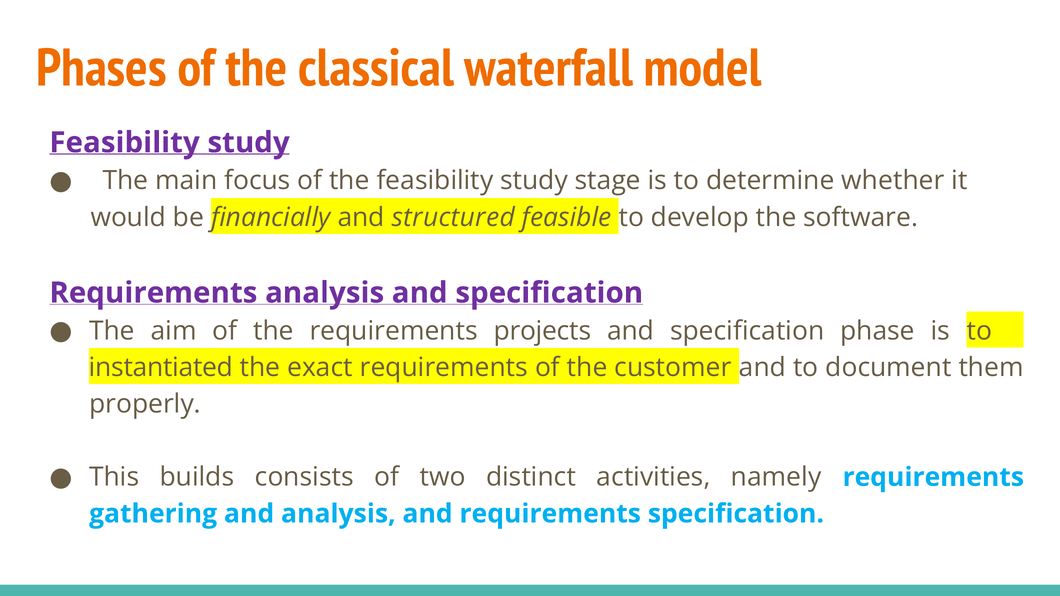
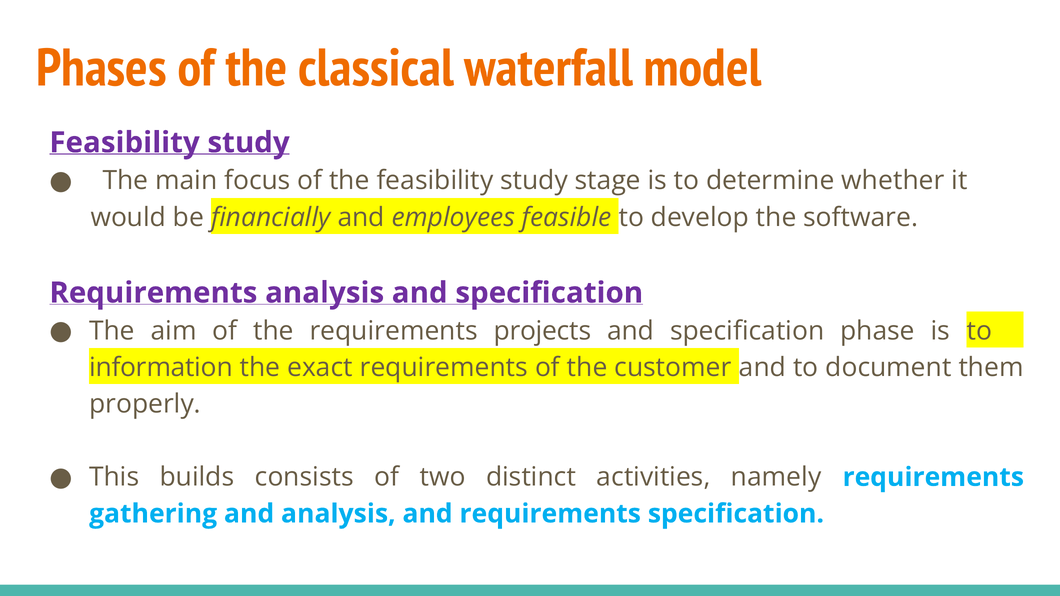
structured: structured -> employees (453, 217)
instantiated: instantiated -> information (161, 368)
